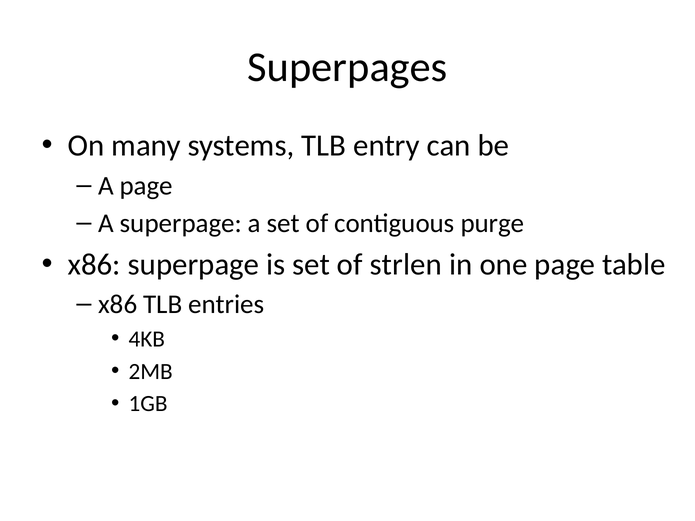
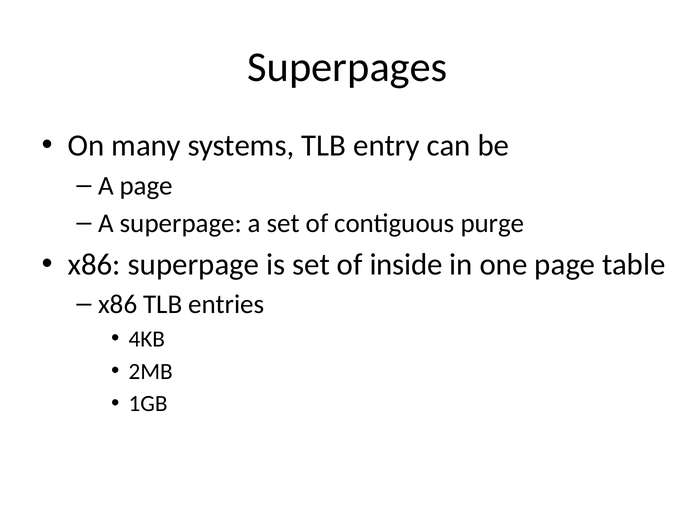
strlen: strlen -> inside (406, 265)
